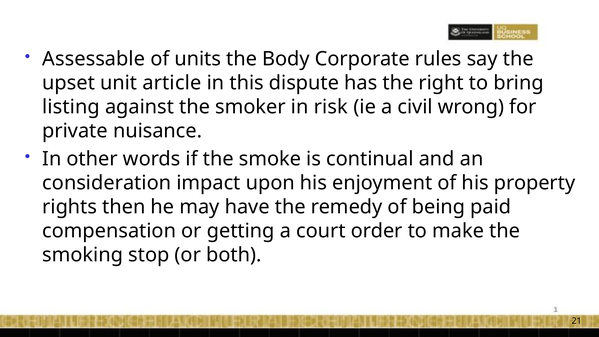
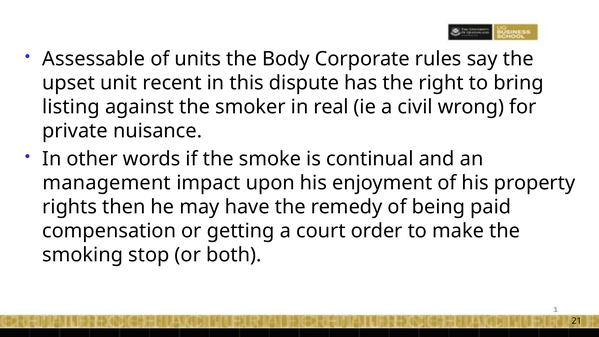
article: article -> recent (172, 83)
risk: risk -> real (331, 107)
consideration: consideration -> management (107, 183)
